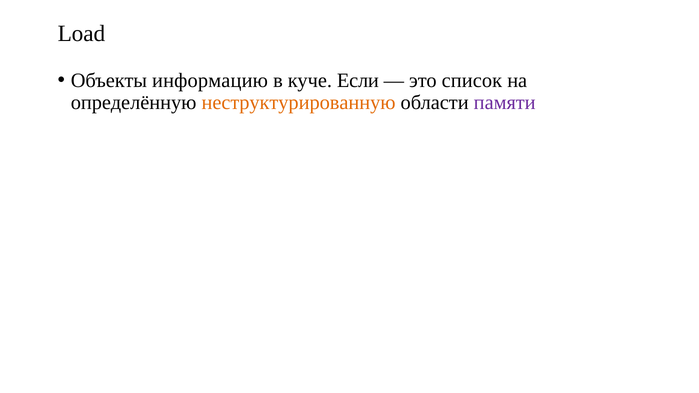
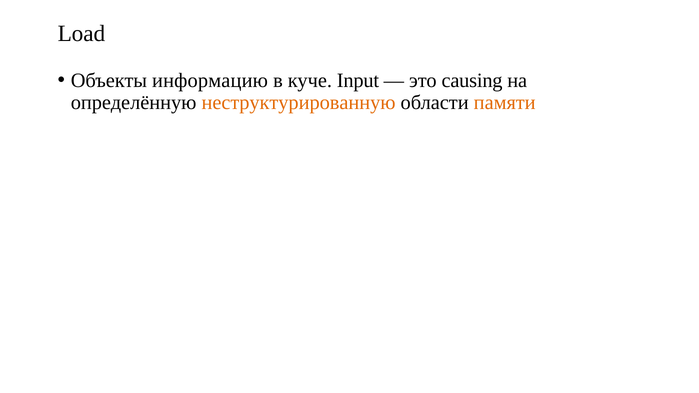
Если: Если -> Input (358, 81)
список: список -> causing (472, 81)
памяти colour: purple -> orange (505, 103)
